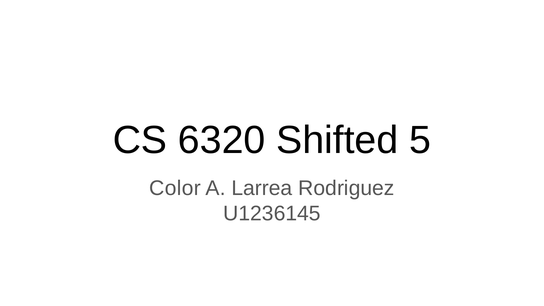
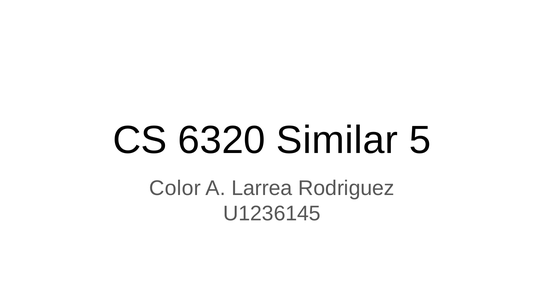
Shifted: Shifted -> Similar (337, 140)
